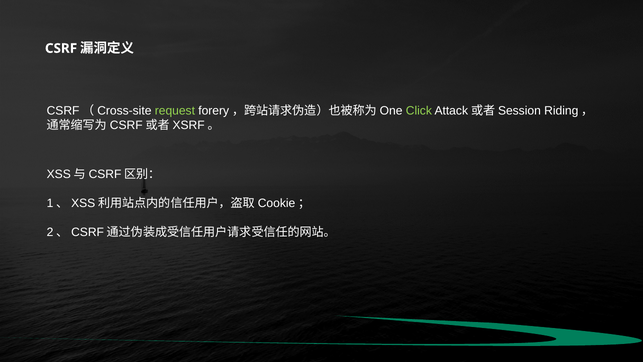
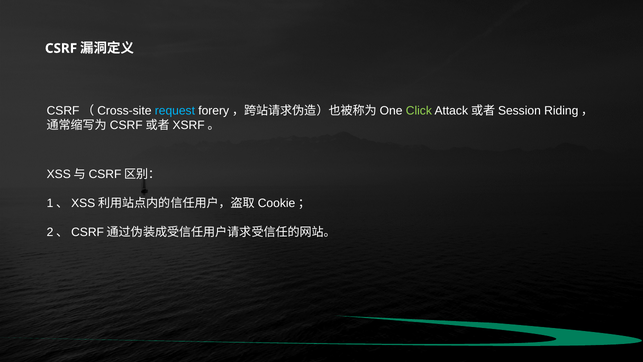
request colour: light green -> light blue (175, 111)
